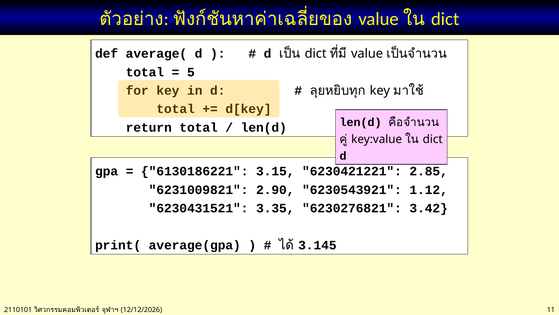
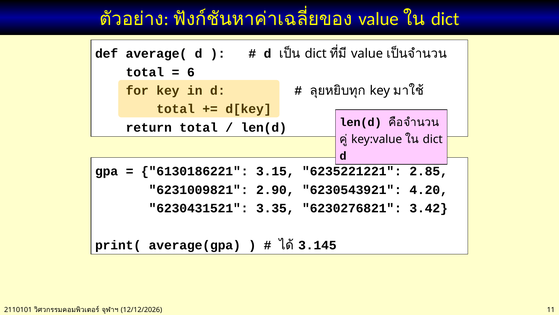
5: 5 -> 6 (191, 72)
6230421221: 6230421221 -> 6235221221 (352, 171)
1.12: 1.12 -> 4.20 (429, 189)
